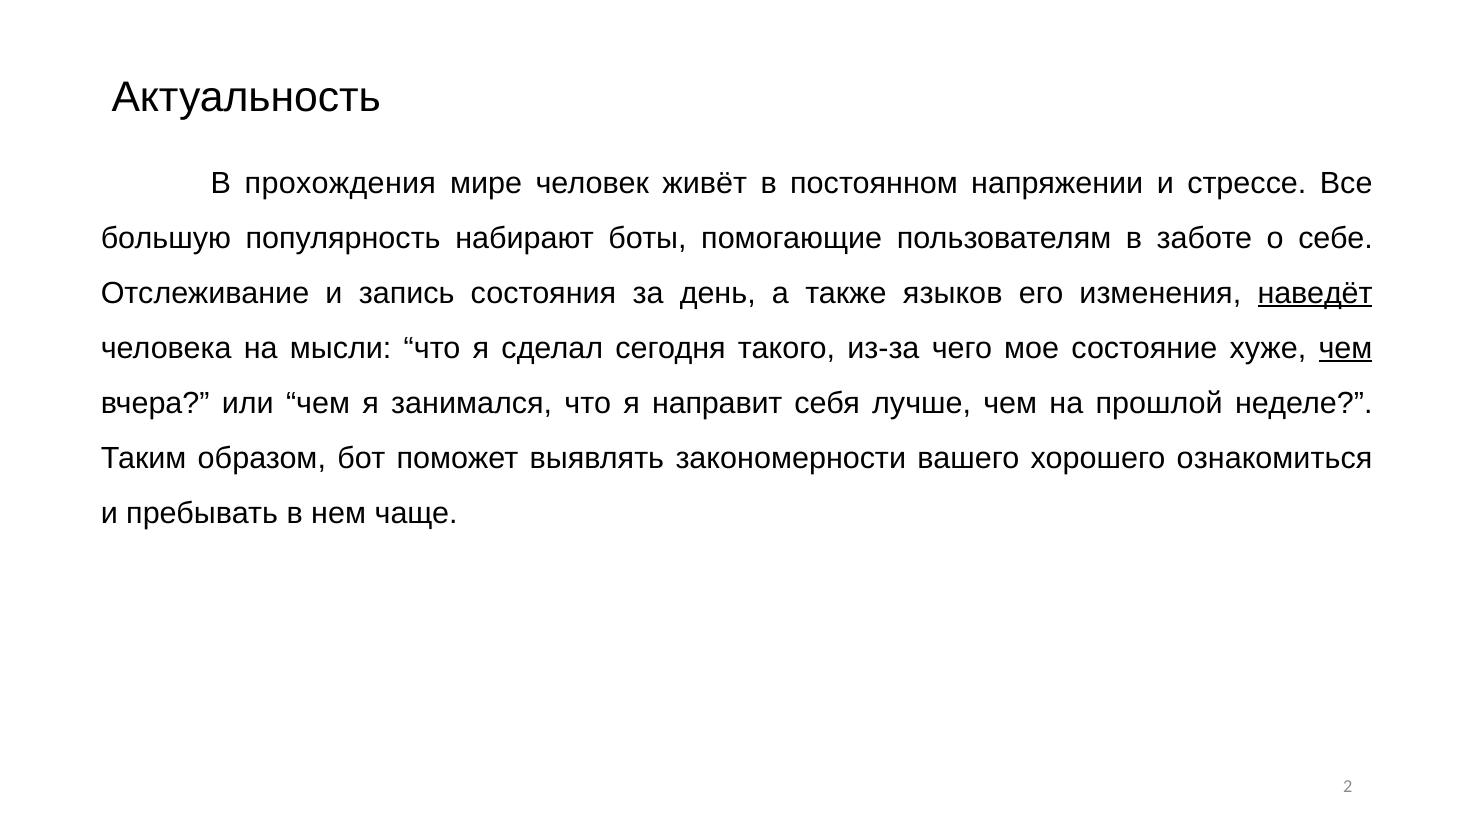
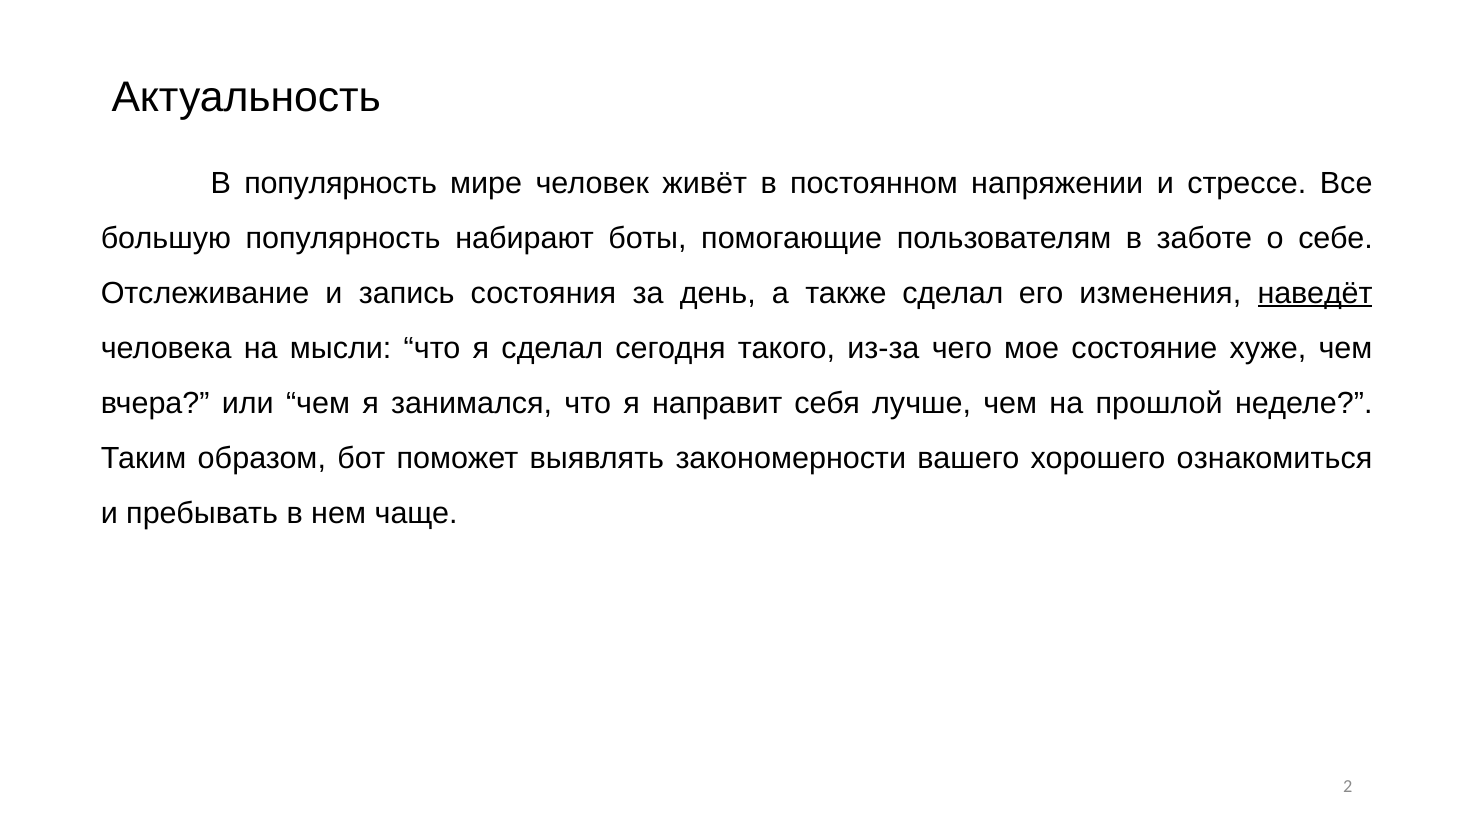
В прохождения: прохождения -> популярность (341, 183)
также языков: языков -> сделал (953, 293)
чем underline: present -> none (1345, 348)
